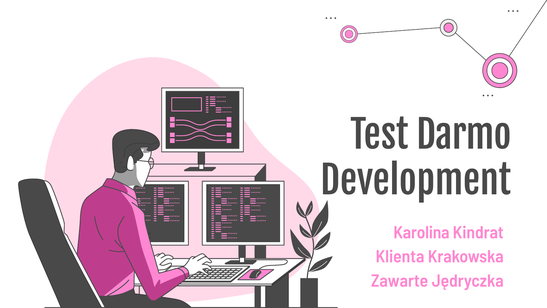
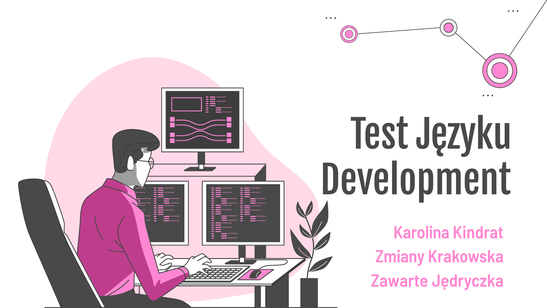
Darmo: Darmo -> Języku (464, 136)
Klienta: Klienta -> Zmiany (400, 257)
